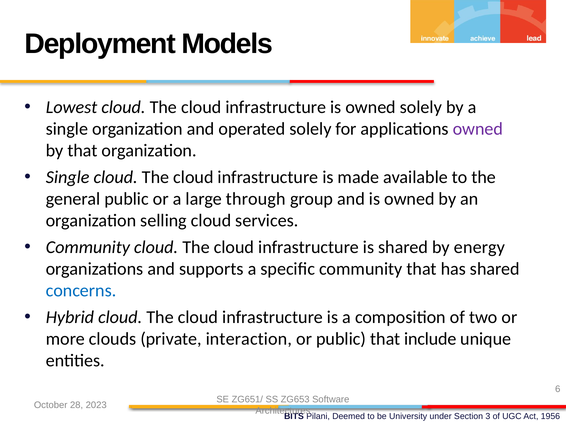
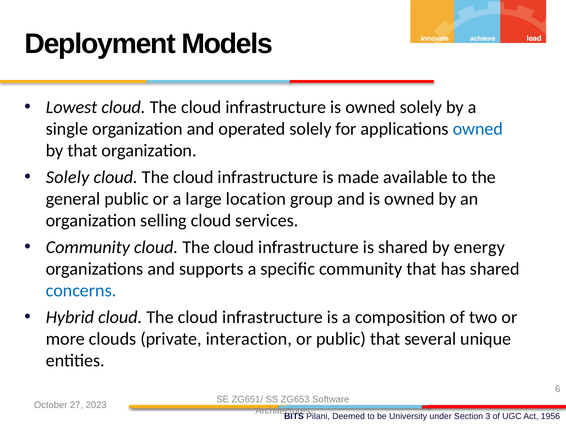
owned colour: purple -> blue (478, 129)
Single: Single -> Solely (68, 177)
through: through -> location (256, 199)
include: include -> several (430, 339)
28: 28 -> 27 (77, 405)
